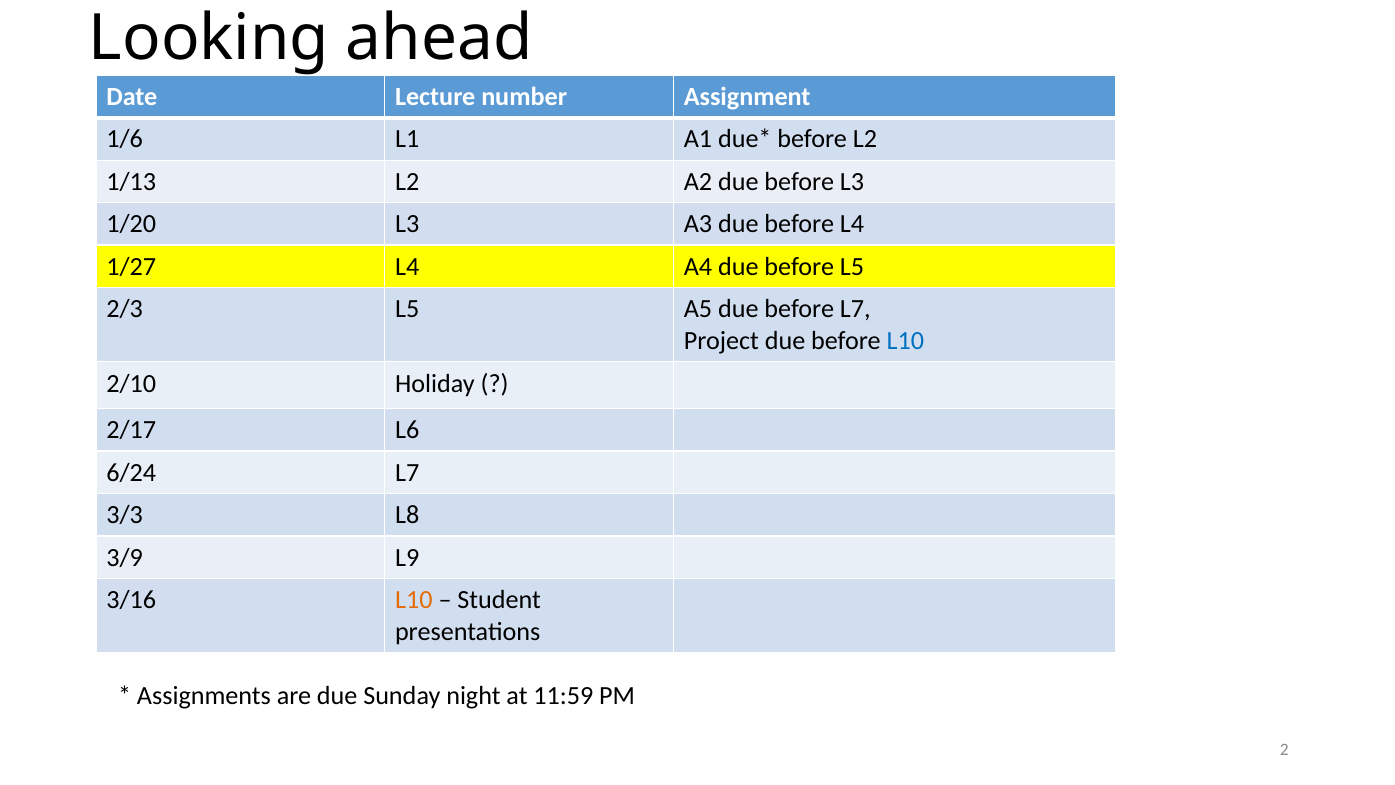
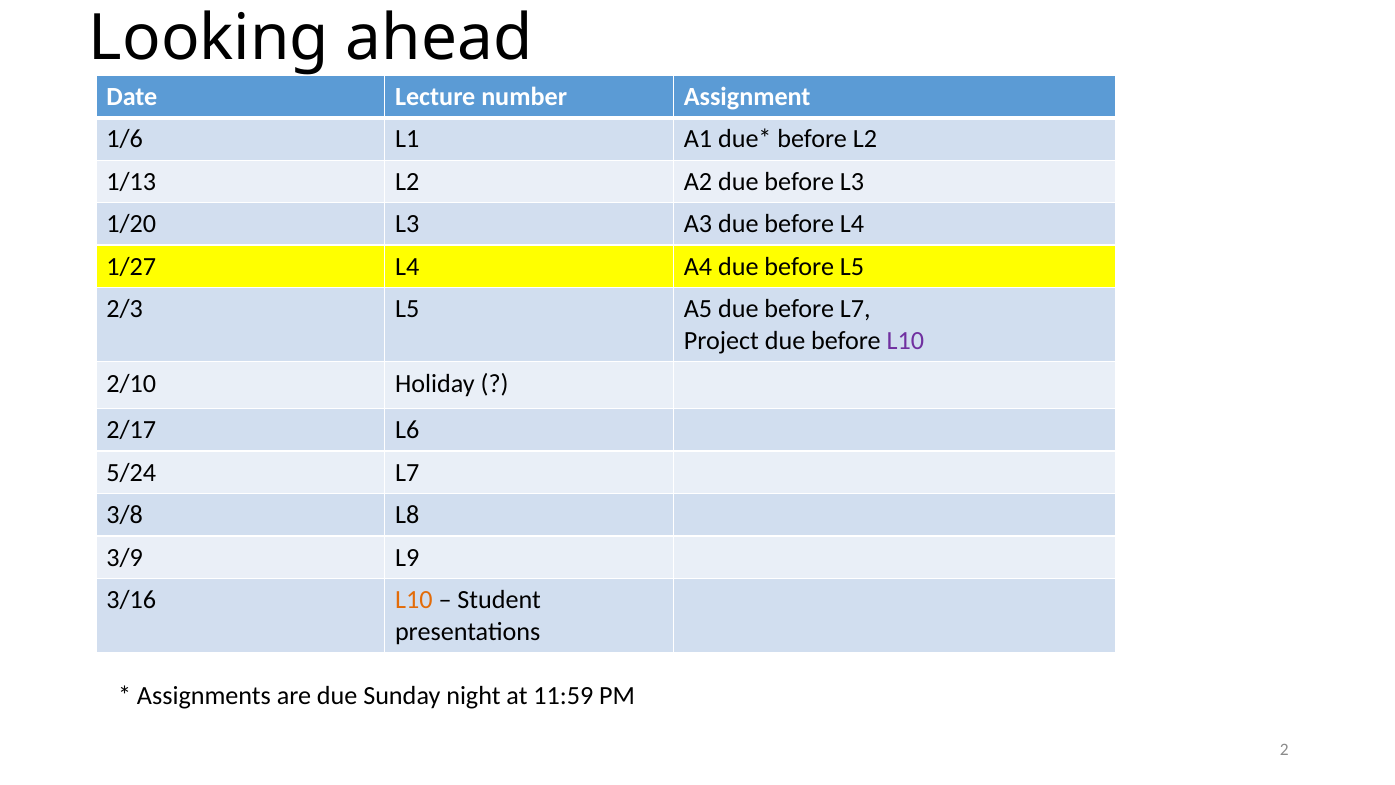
L10 colour: blue -> purple (905, 341)
6/24: 6/24 -> 5/24 (131, 472)
3/3: 3/3 -> 3/8 (125, 515)
